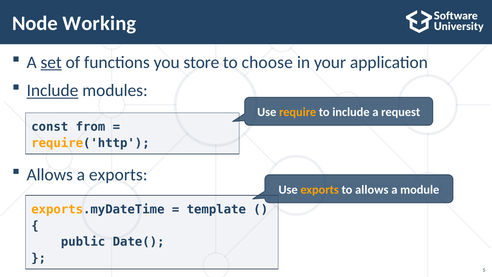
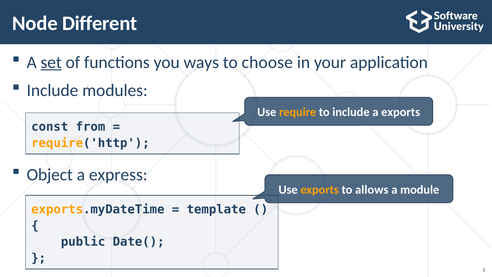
Working: Working -> Different (100, 23)
store: store -> ways (201, 62)
Include underline: present -> none (52, 90)
a request: request -> exports (401, 112)
Allows: Allows -> Object (50, 175)
a exports: exports -> express (118, 175)
